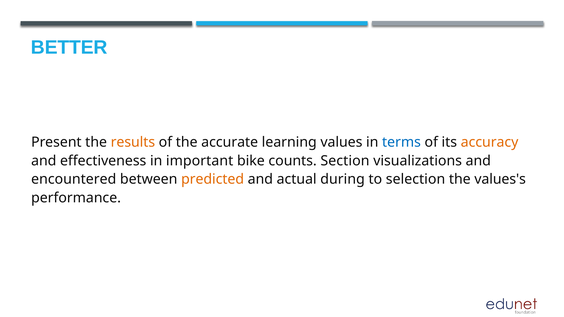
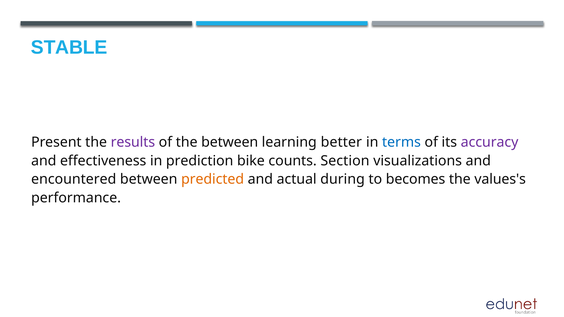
BETTER: BETTER -> STABLE (69, 48)
results colour: orange -> purple (133, 142)
the accurate: accurate -> between (230, 142)
values: values -> better (341, 142)
accuracy colour: orange -> purple (490, 142)
important: important -> prediction (200, 161)
selection: selection -> becomes (416, 179)
